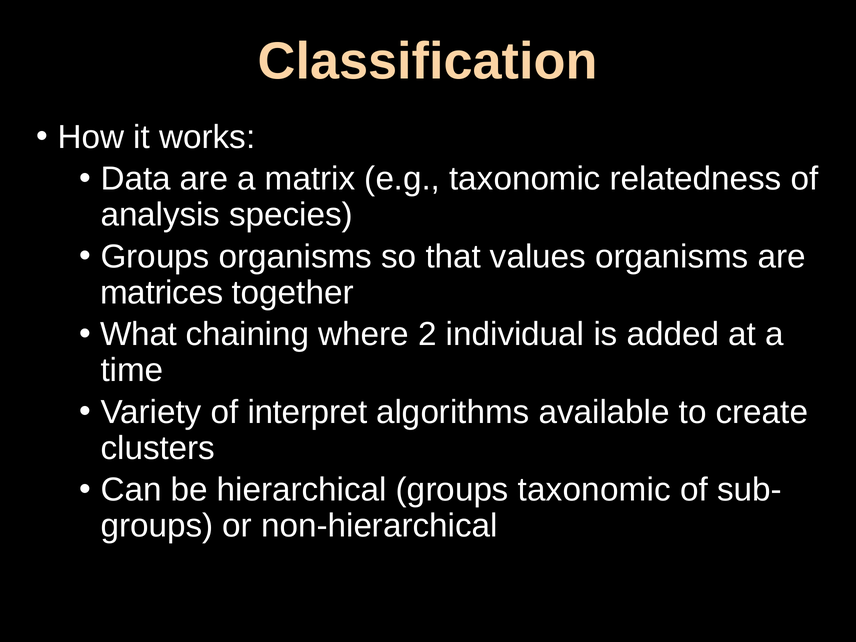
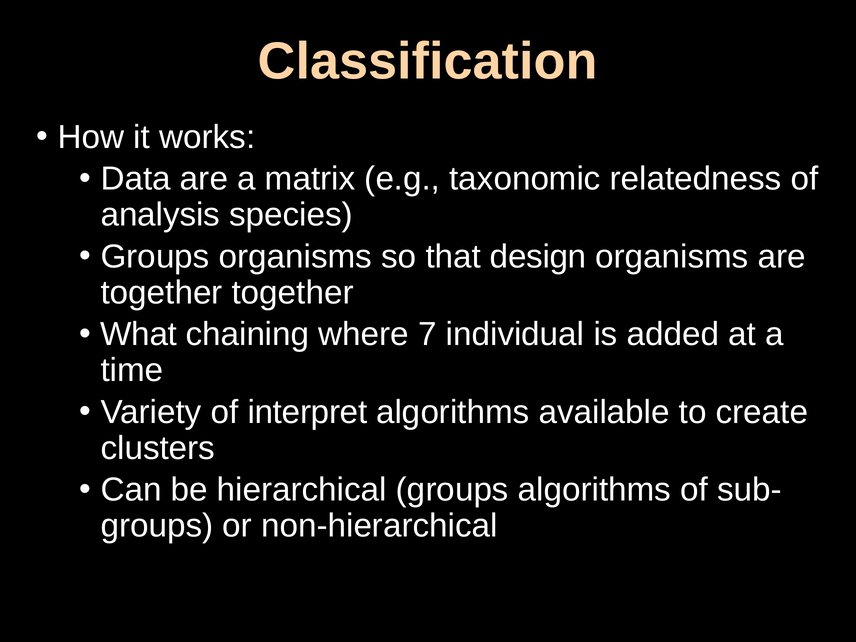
values: values -> design (538, 257)
matrices: matrices -> together (162, 293)
2: 2 -> 7 (427, 334)
groups taxonomic: taxonomic -> algorithms (594, 490)
